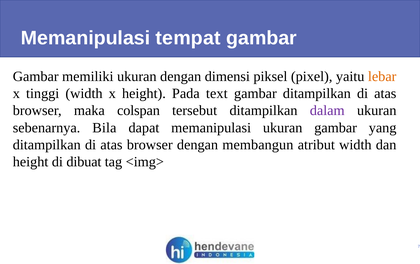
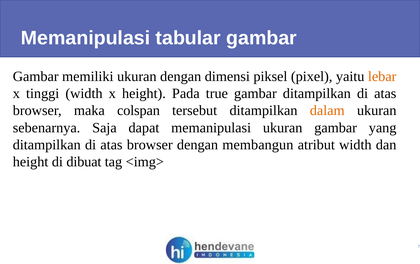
tempat: tempat -> tabular (188, 38)
text: text -> true (217, 94)
dalam colour: purple -> orange (327, 111)
Bila: Bila -> Saja (104, 128)
